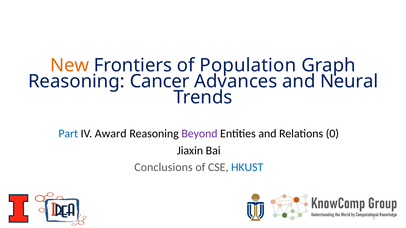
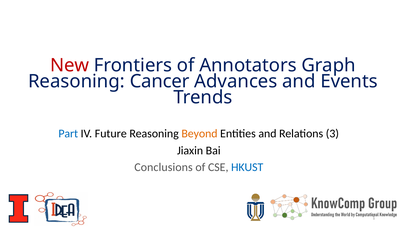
New colour: orange -> red (70, 66)
Population: Population -> Annotators (248, 66)
Neural: Neural -> Events (349, 82)
Award: Award -> Future (111, 134)
Beyond colour: purple -> orange (199, 134)
0: 0 -> 3 (332, 134)
